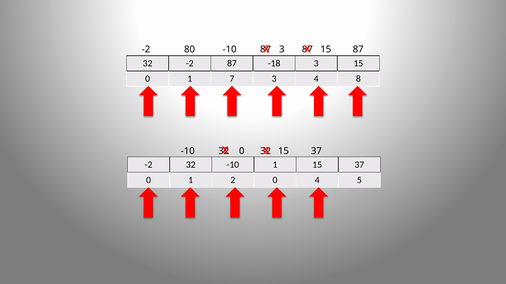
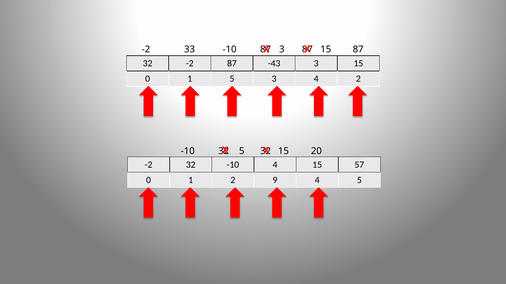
80: 80 -> 33 (190, 49)
-18: -18 -> -43 (274, 64)
1 7: 7 -> 5 (232, 79)
4 8: 8 -> 2 (358, 79)
0: 0 -> 5 (242, 151)
37: 37 -> 20 (316, 151)
-10 1: 1 -> 4 (275, 165)
37: 37 -> 57 (359, 165)
2 0: 0 -> 9 (275, 180)
